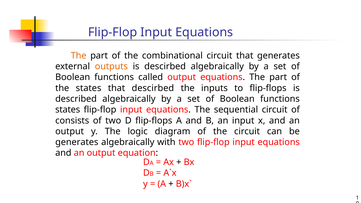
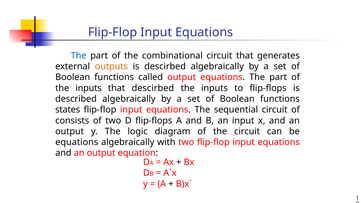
The colour: orange -> blue (79, 56)
states: states -> inputs (89, 88)
generates: generates -> equations (77, 142)
